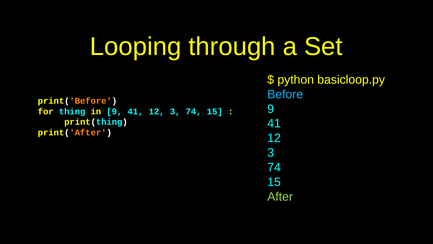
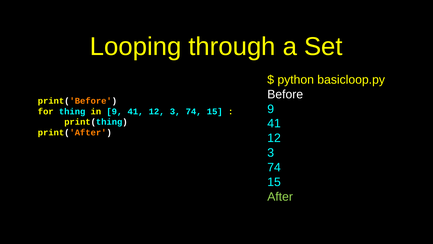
Before colour: light blue -> white (285, 94)
